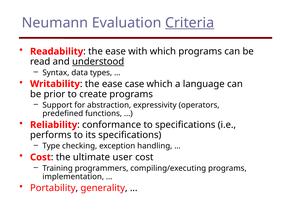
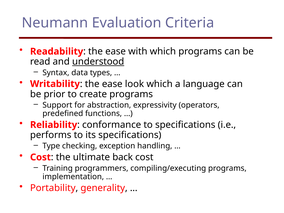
Criteria underline: present -> none (190, 23)
case: case -> look (134, 84)
user: user -> back (123, 157)
